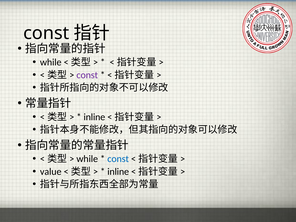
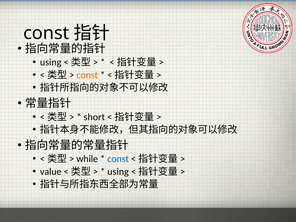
while: while -> using (51, 62)
const colour: purple -> orange (87, 75)
inline: inline -> short (94, 117)
inline: inline -> using (118, 172)
